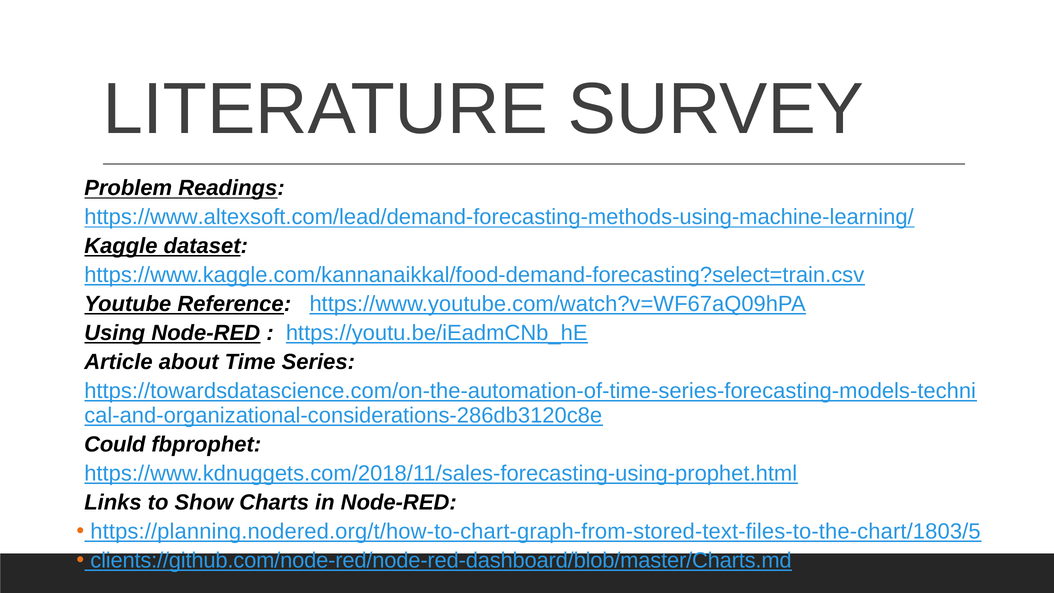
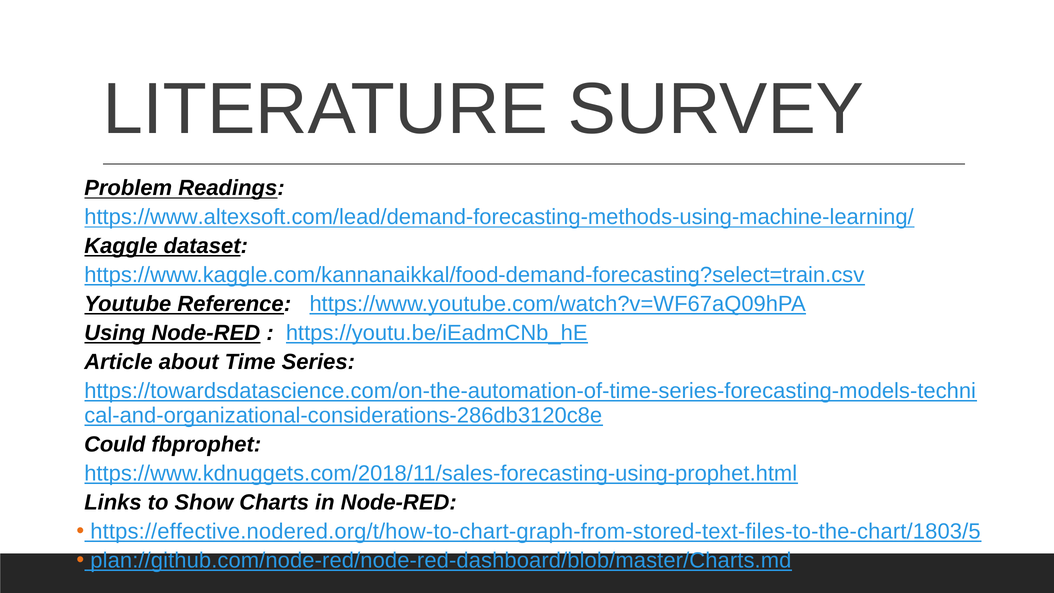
https://planning.nodered.org/t/how-to-chart-graph-from-stored-text-files-to-the-chart/1803/5: https://planning.nodered.org/t/how-to-chart-graph-from-stored-text-files-to-the-chart/1803/5 -> https://effective.nodered.org/t/how-to-chart-graph-from-stored-text-files-to-the-chart/1803/5 (536, 531)
clients://github.com/node-red/node-red-dashboard/blob/master/Charts.md: clients://github.com/node-red/node-red-dashboard/blob/master/Charts.md -> plan://github.com/node-red/node-red-dashboard/blob/master/Charts.md (441, 560)
